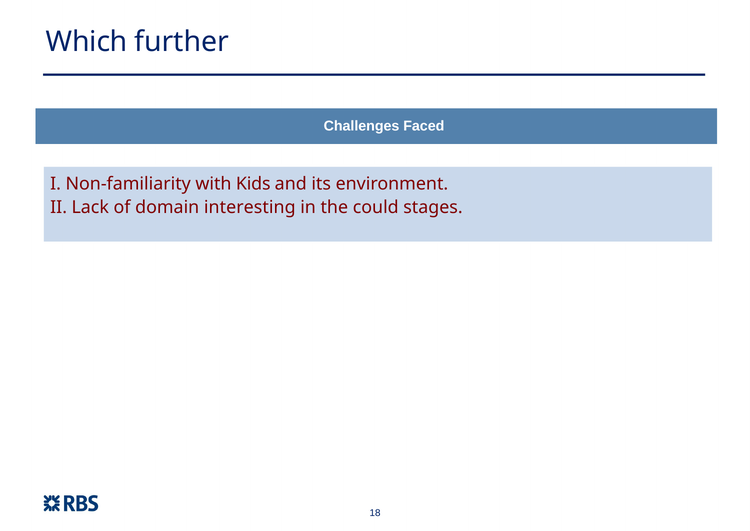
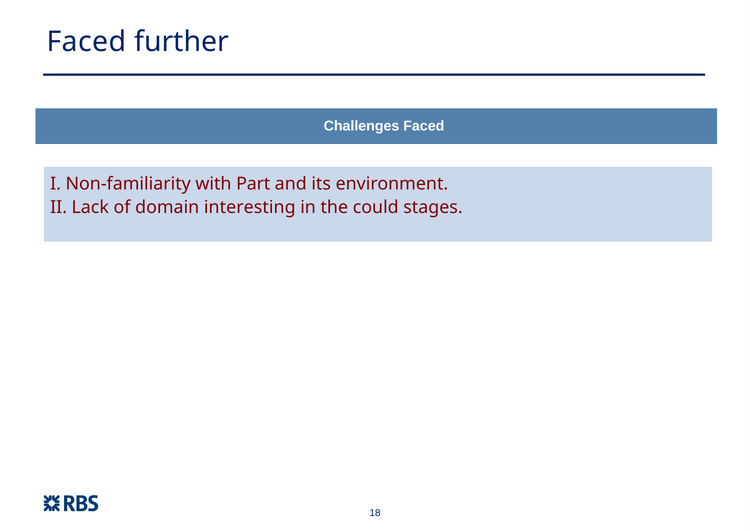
Which: Which -> Faced (86, 42)
Kids: Kids -> Part (253, 184)
